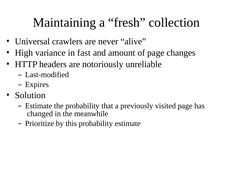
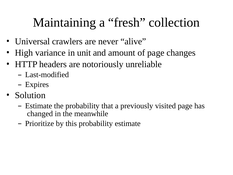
fast: fast -> unit (84, 53)
